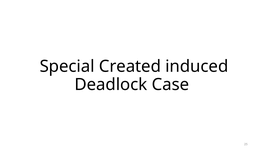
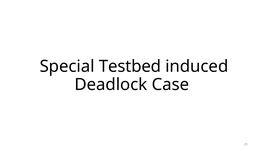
Created: Created -> Testbed (130, 66)
